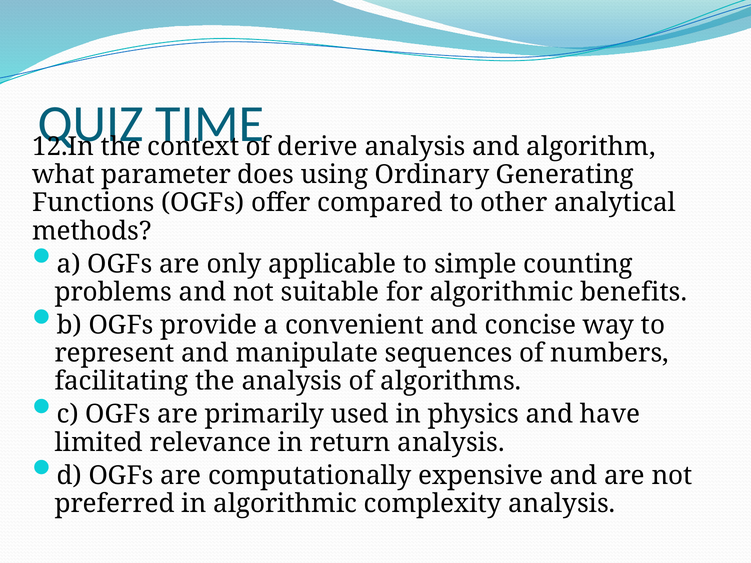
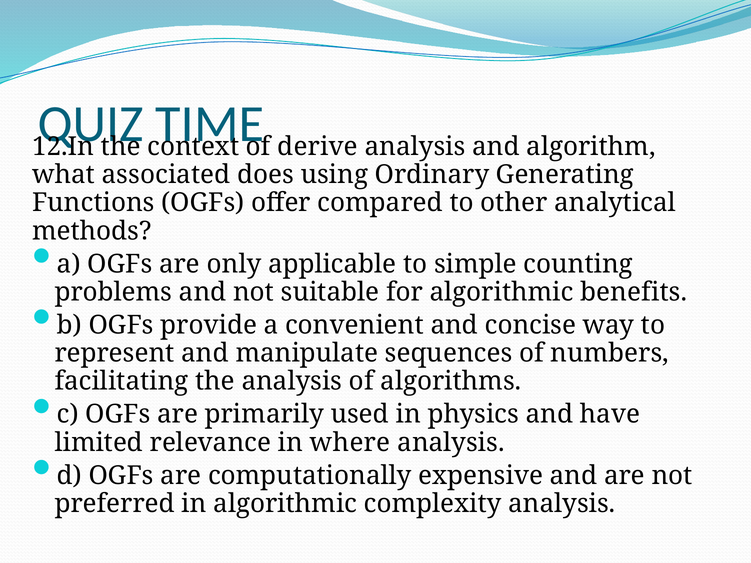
parameter: parameter -> associated (166, 175)
return: return -> where (350, 443)
